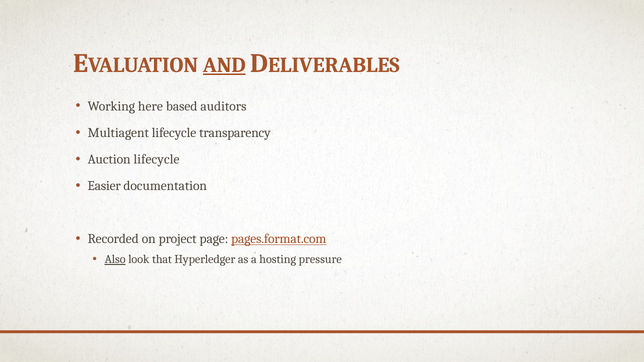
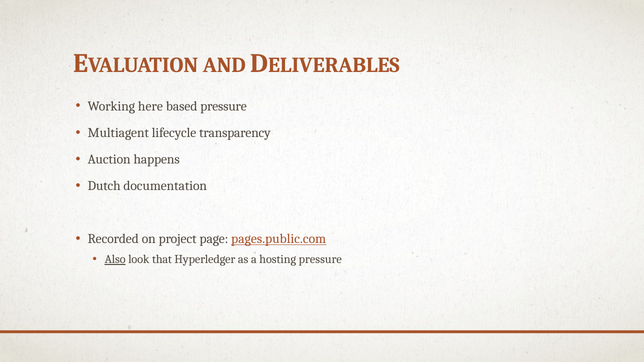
AND underline: present -> none (224, 65)
based auditors: auditors -> pressure (223, 106)
Auction lifecycle: lifecycle -> happens (157, 159)
Easier: Easier -> Dutch (104, 186)
pages.format.com: pages.format.com -> pages.public.com (279, 239)
